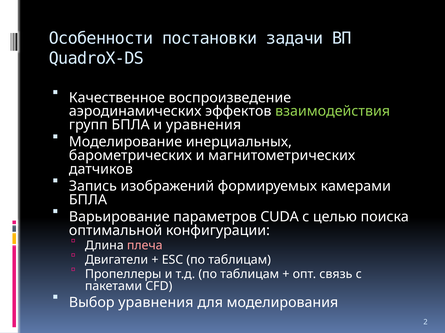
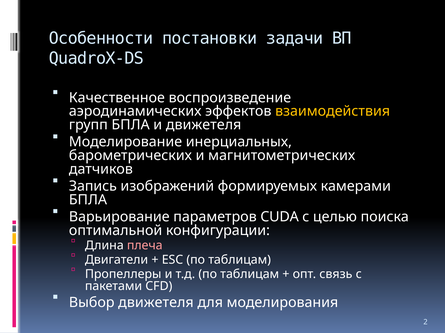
взаимодействия colour: light green -> yellow (333, 112)
и уравнения: уравнения -> движетеля (204, 125)
Выбор уравнения: уравнения -> движетеля (156, 303)
